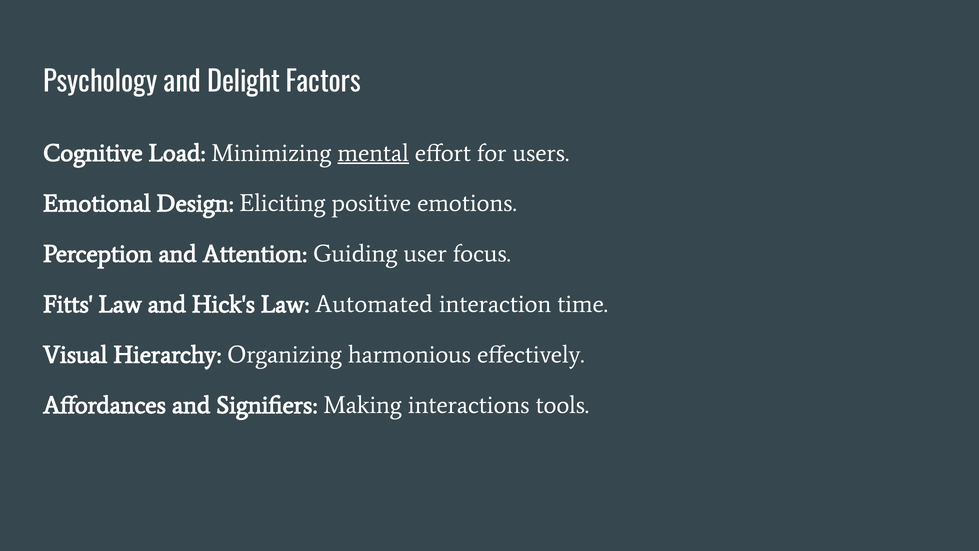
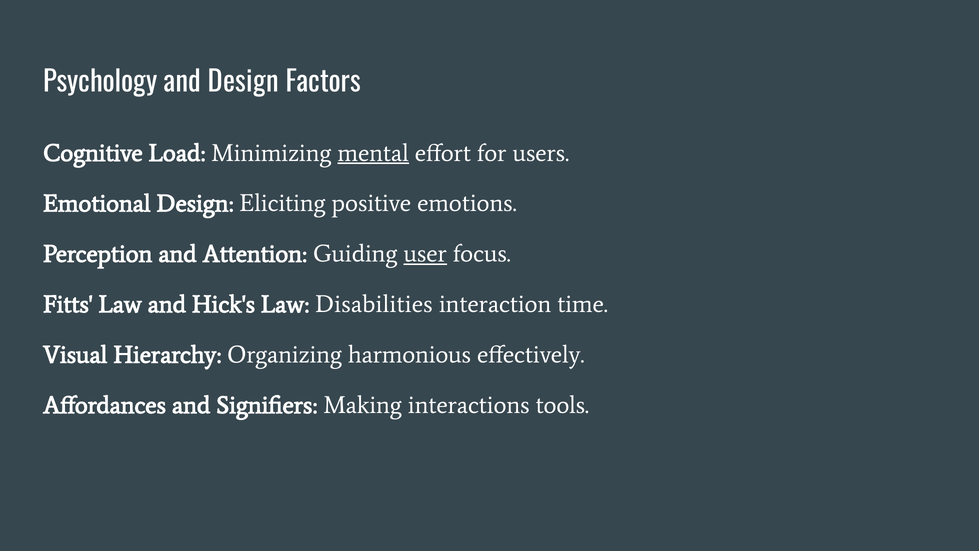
and Delight: Delight -> Design (243, 82)
user underline: none -> present (425, 254)
Automated: Automated -> Disabilities (374, 304)
